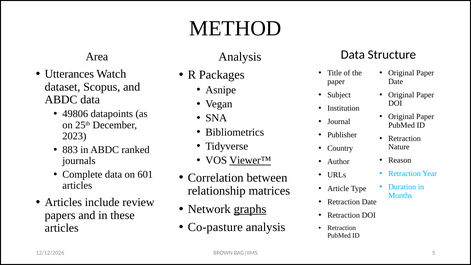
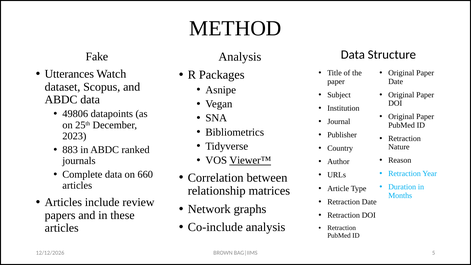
Area: Area -> Fake (97, 56)
601: 601 -> 660 (145, 174)
graphs underline: present -> none (250, 209)
Co-pasture: Co-pasture -> Co-include (215, 227)
